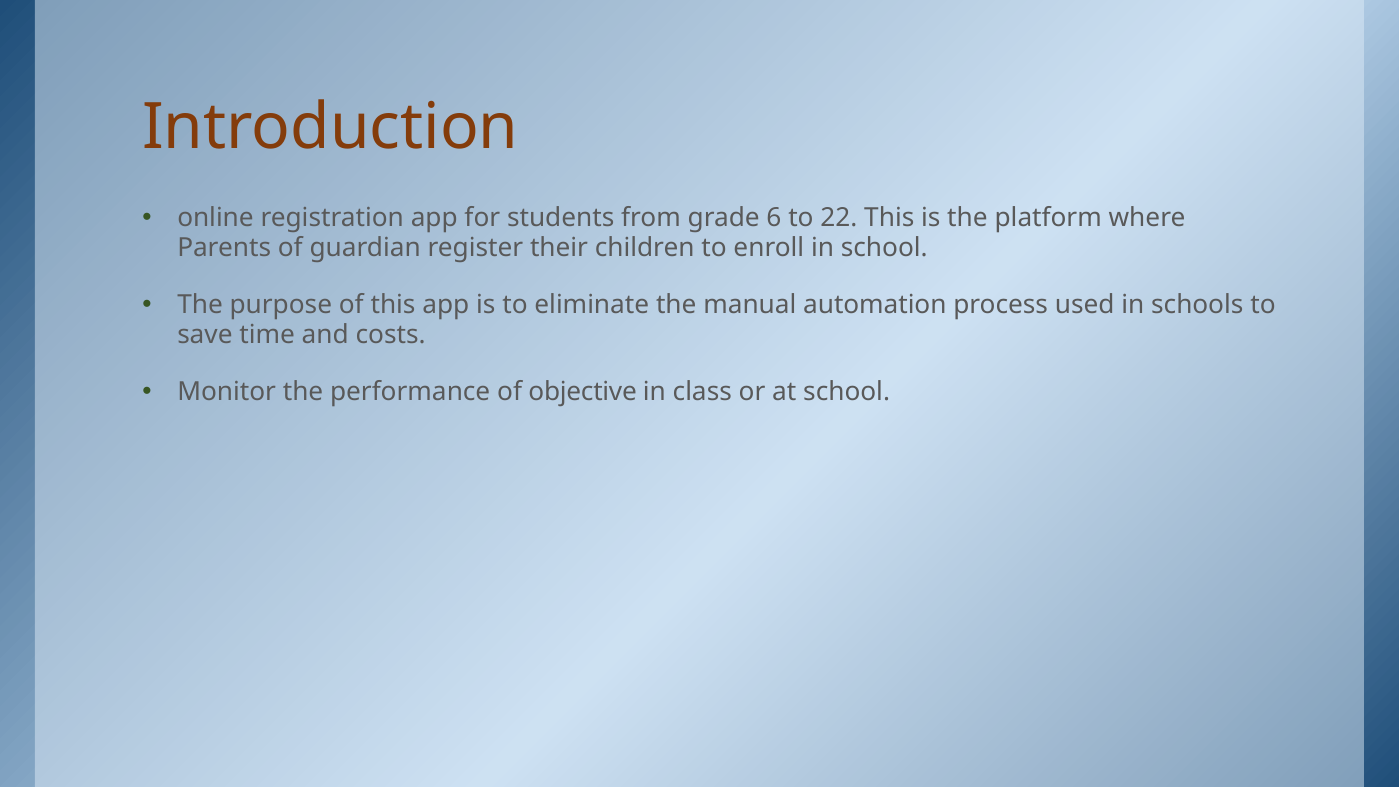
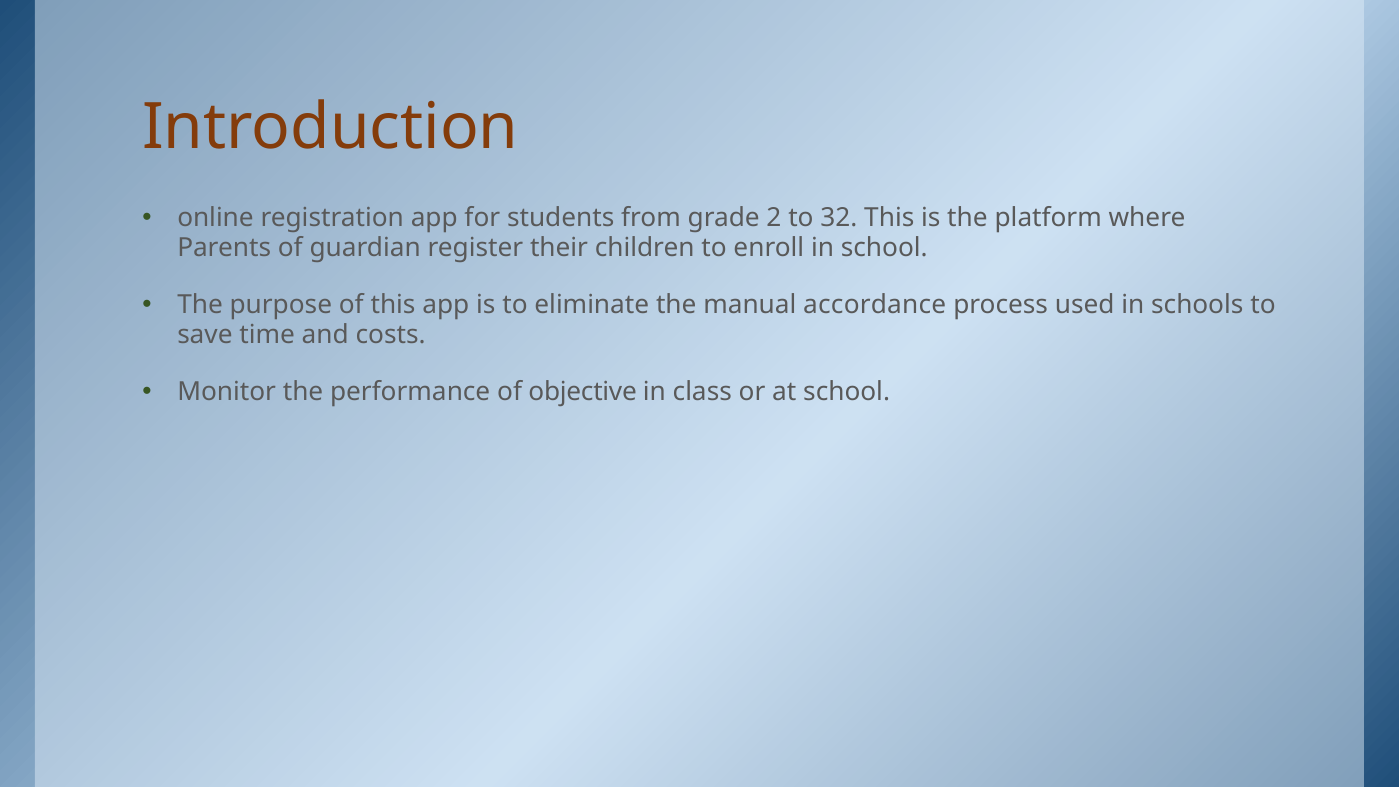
6: 6 -> 2 (774, 218)
22: 22 -> 32 (839, 218)
automation: automation -> accordance (875, 305)
